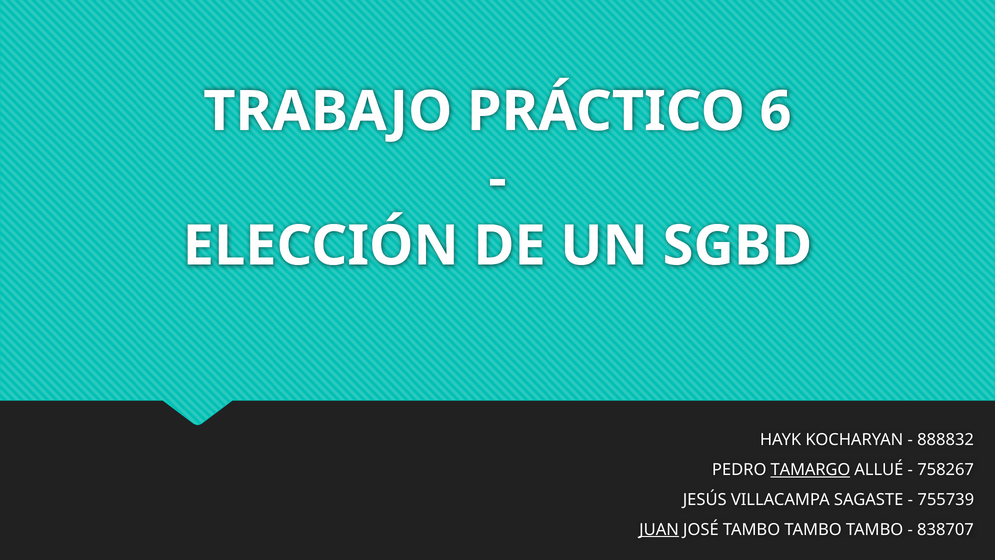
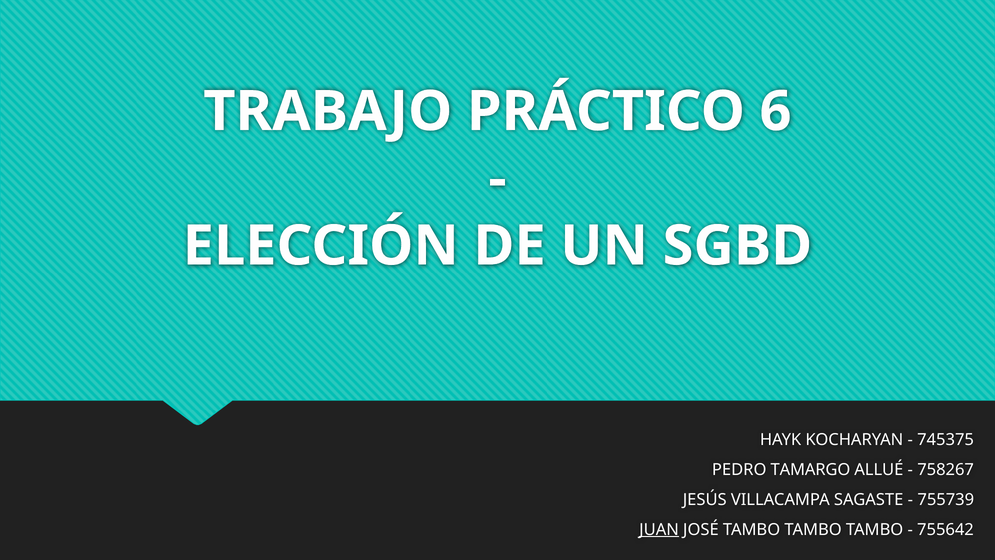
888832: 888832 -> 745375 (946, 440)
TAMARGO underline: present -> none (810, 470)
838707: 838707 -> 755642 (945, 529)
